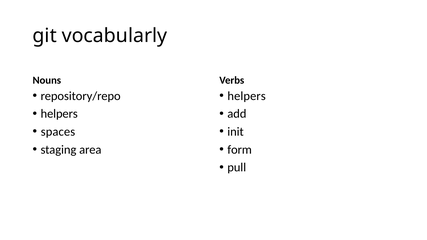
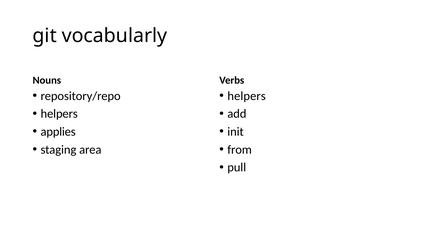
spaces: spaces -> applies (58, 132)
form: form -> from (240, 150)
